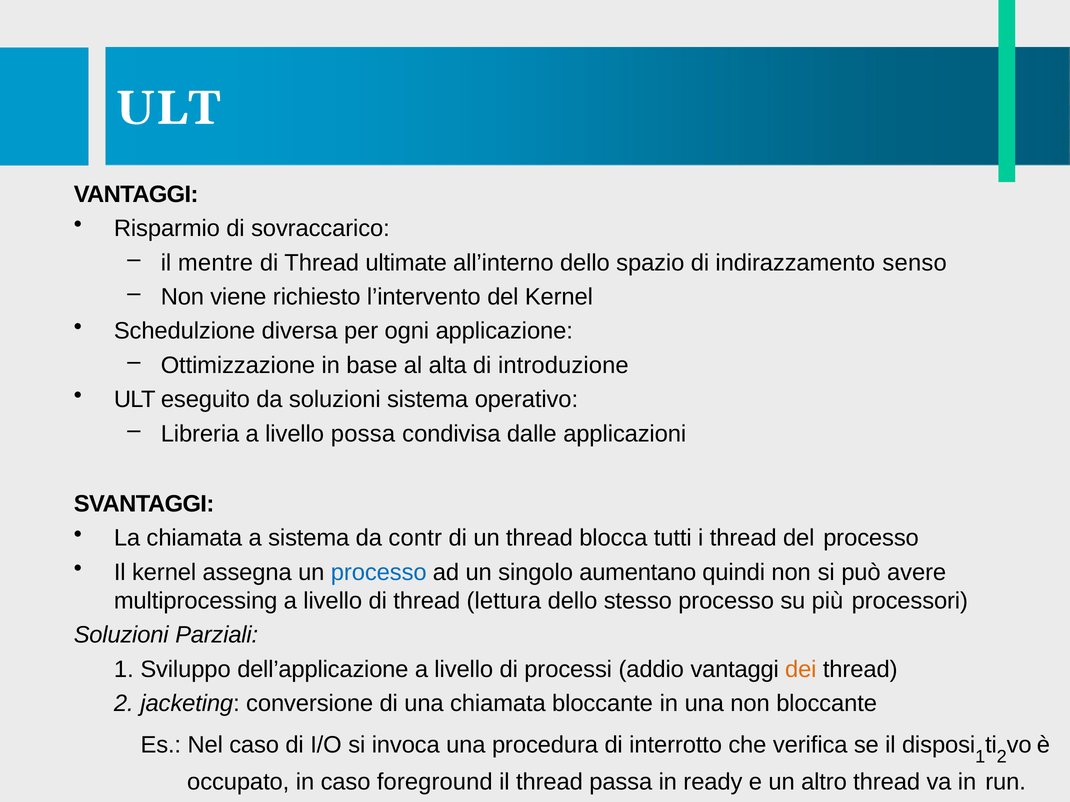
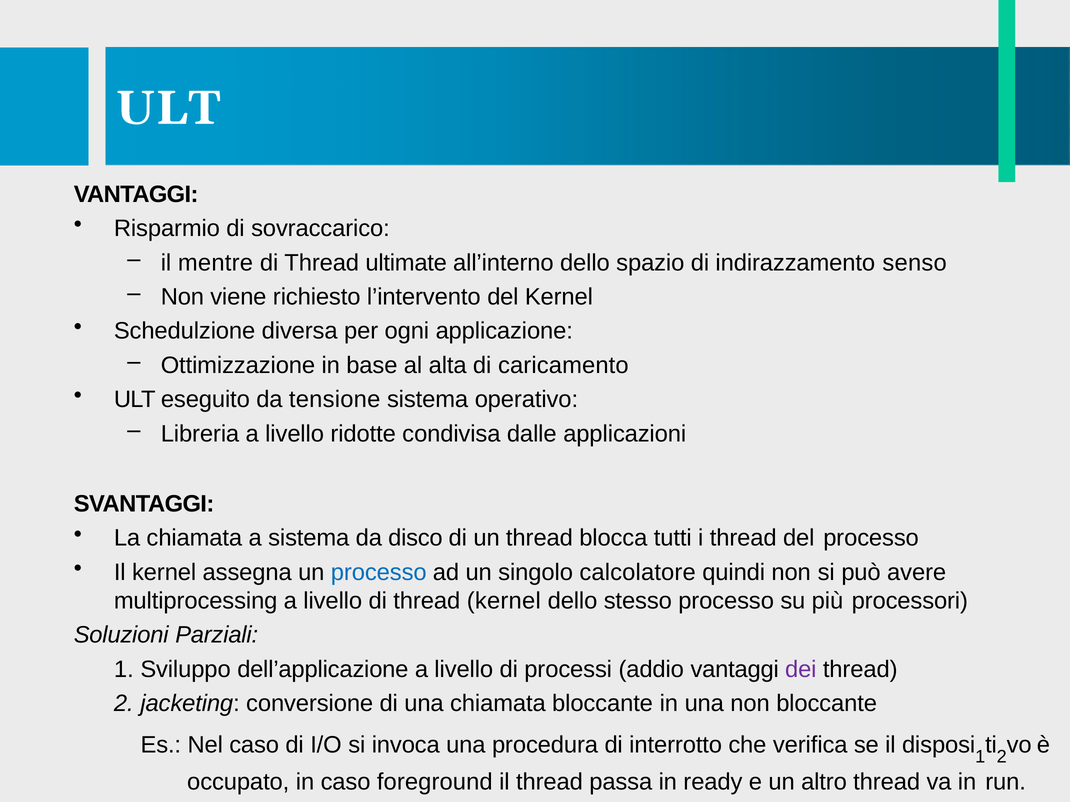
introduzione: introduzione -> caricamento (563, 366)
da soluzioni: soluzioni -> tensione (335, 400)
possa: possa -> ridotte (363, 434)
contr: contr -> disco (415, 538)
aumentano: aumentano -> calcolatore (638, 573)
thread lettura: lettura -> kernel (504, 601)
dei colour: orange -> purple (801, 670)
